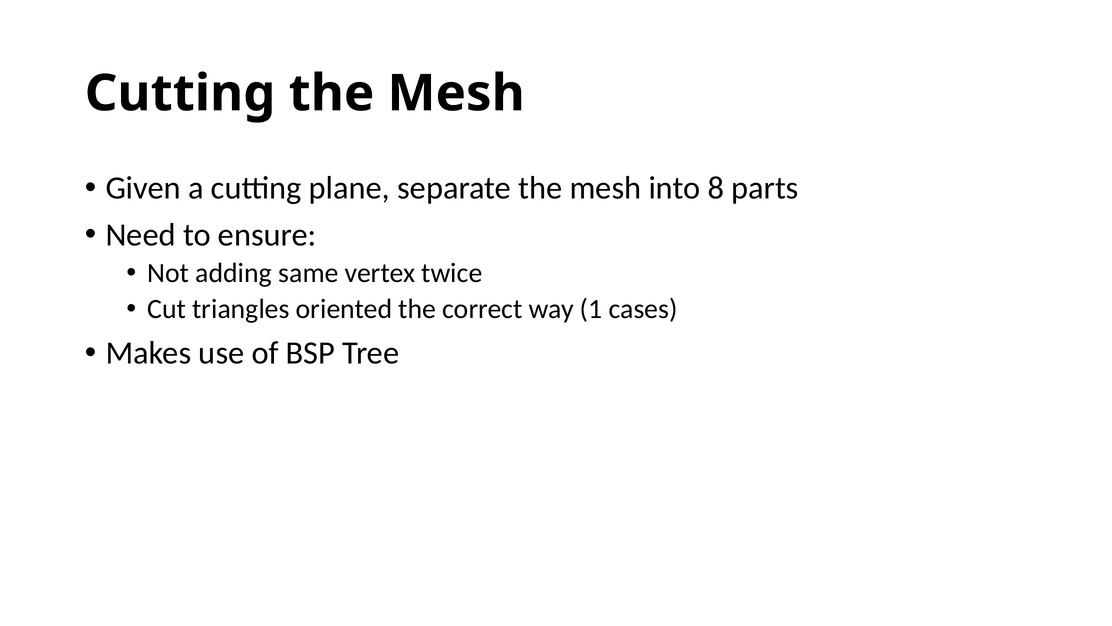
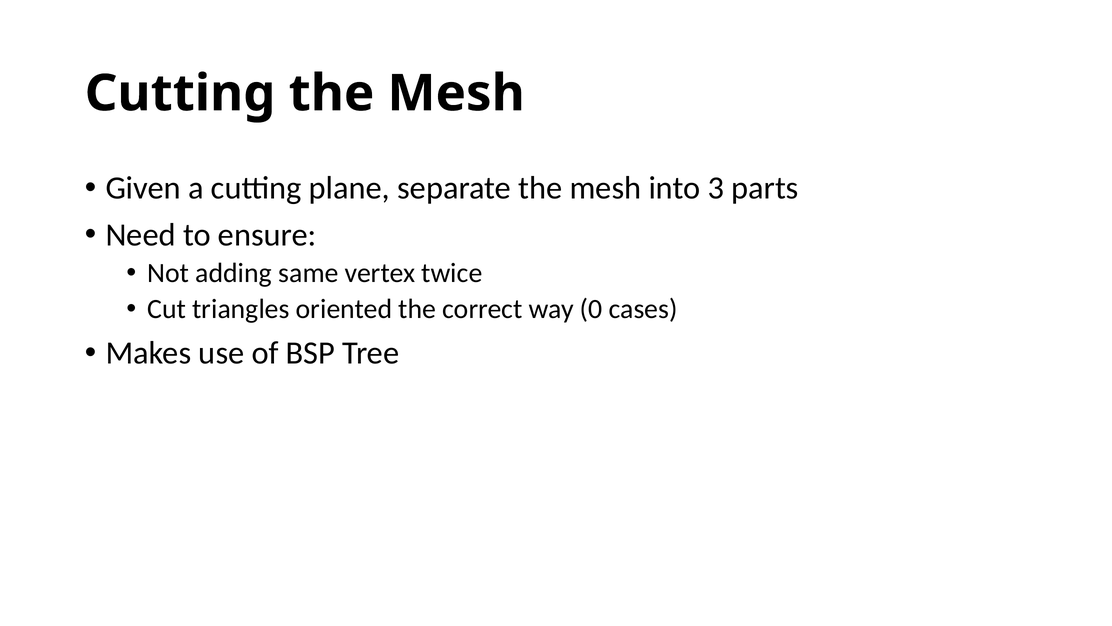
8: 8 -> 3 (716, 188)
1: 1 -> 0 (591, 309)
